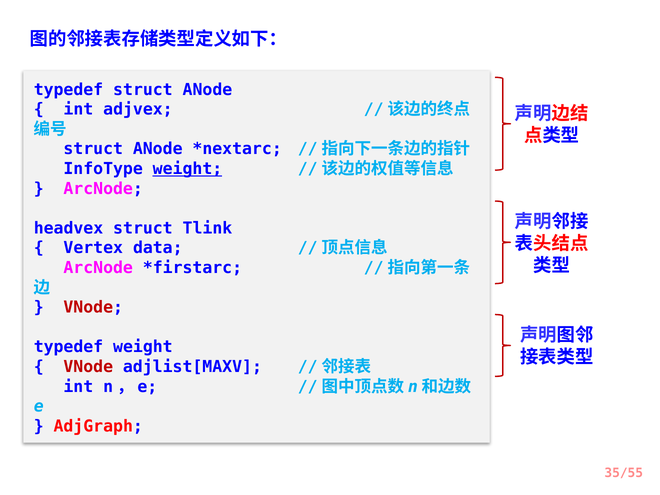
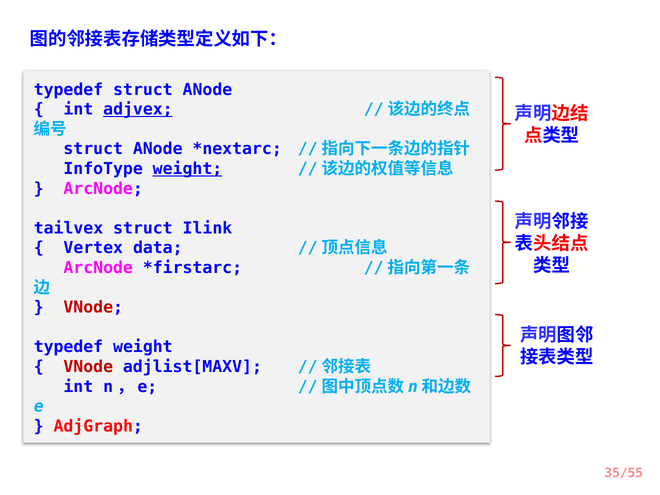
adjvex underline: none -> present (138, 109)
headvex: headvex -> tailvex (68, 228)
Tlink: Tlink -> Ilink (207, 228)
